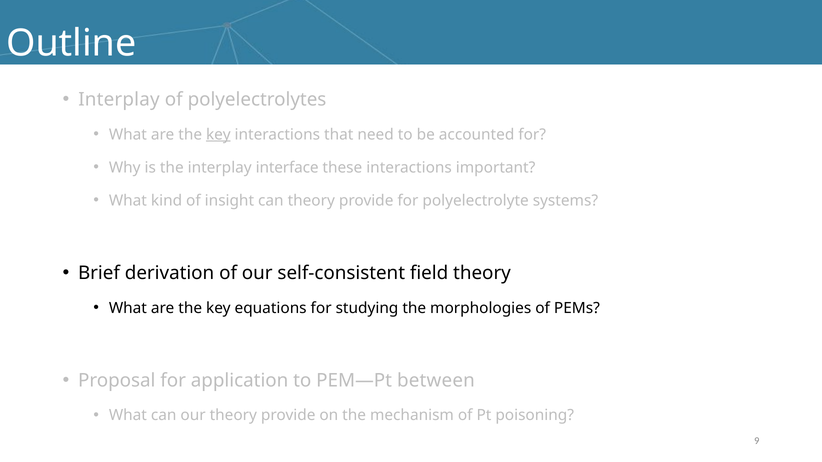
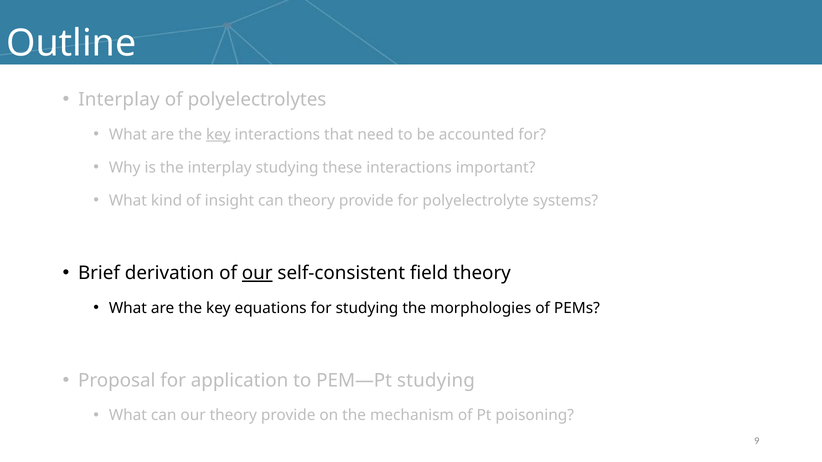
interplay interface: interface -> studying (287, 168)
our underline: none -> present (257, 273)
PEM—Pt between: between -> studying (436, 381)
